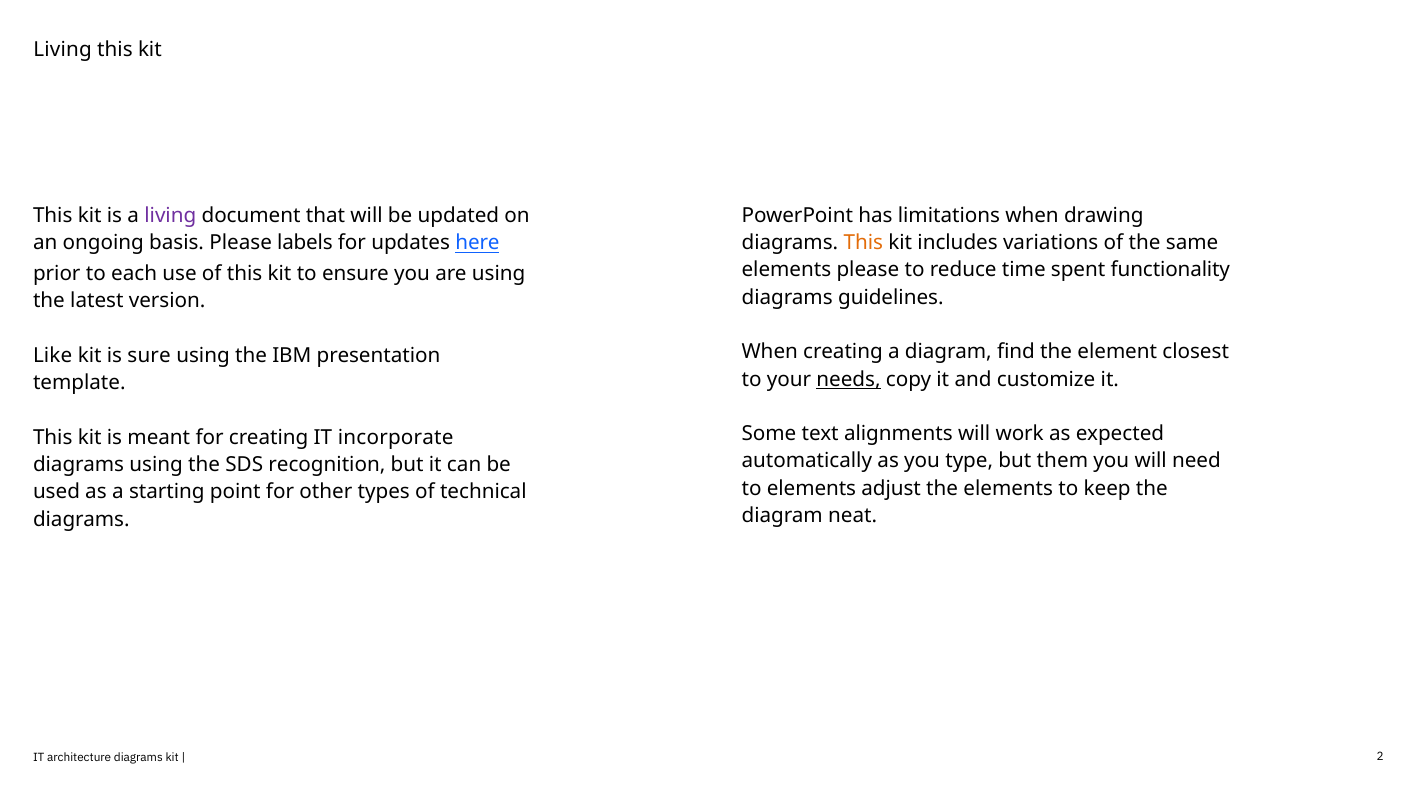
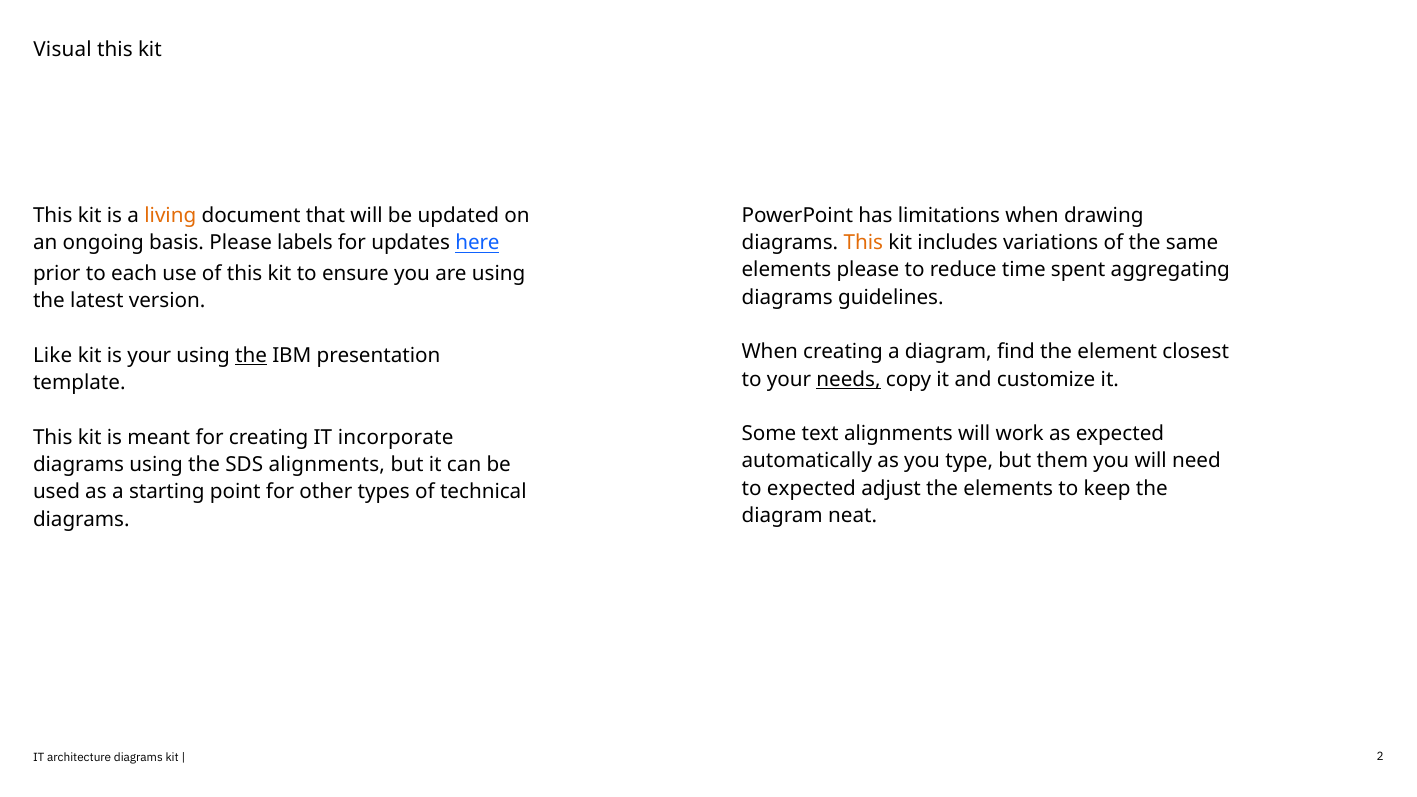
Living: Living -> Visual (63, 49)
living colour: purple -> orange (170, 216)
functionality: functionality -> aggregating (1170, 270)
is sure: sure -> your (149, 356)
the underline: none -> present (251, 356)
SDS recognition: recognition -> alignments (327, 465)
to elements: elements -> expected (811, 488)
